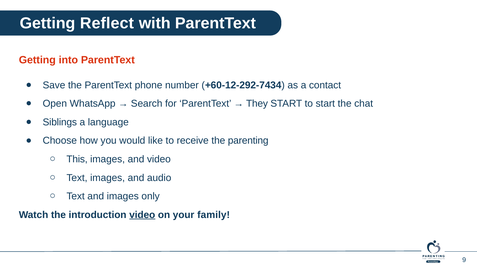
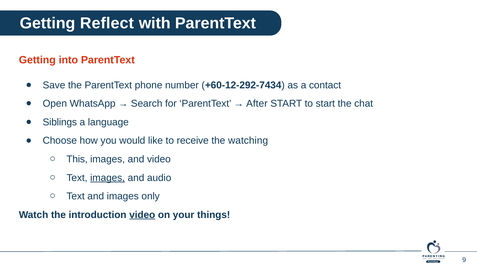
They: They -> After (257, 104)
parenting: parenting -> watching (248, 141)
images underline: none -> present (108, 178)
family: family -> things (214, 215)
